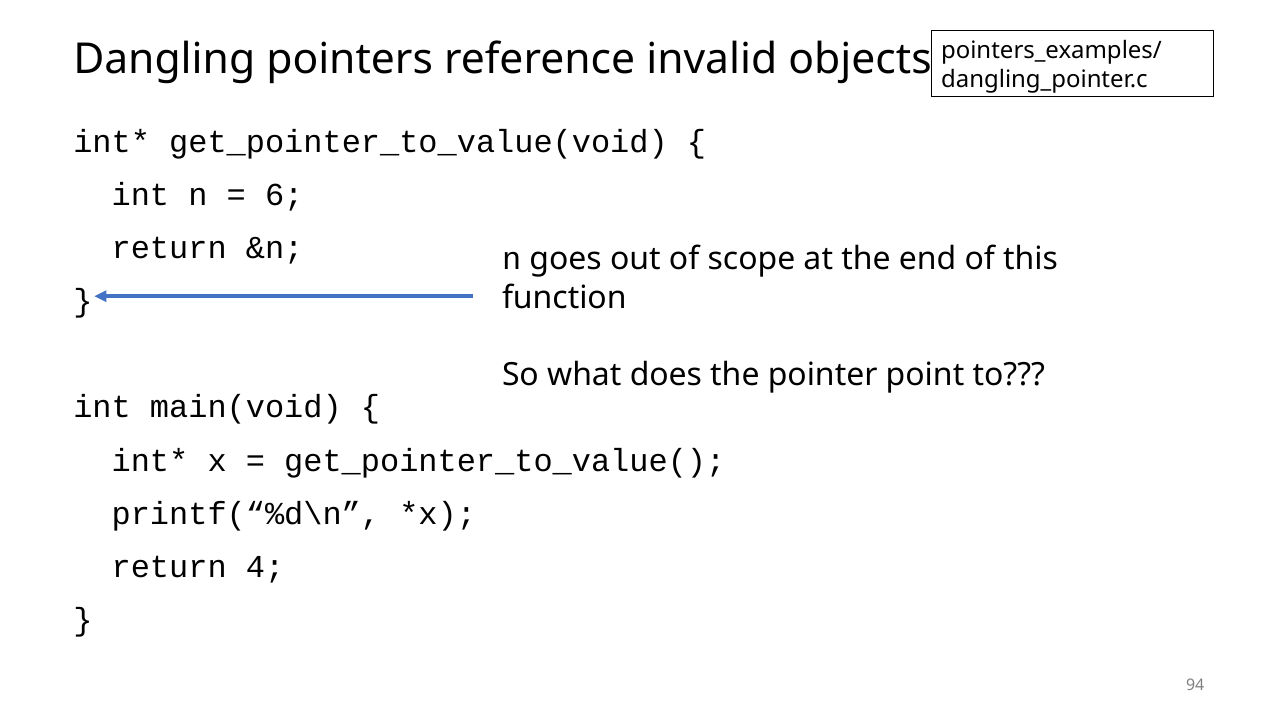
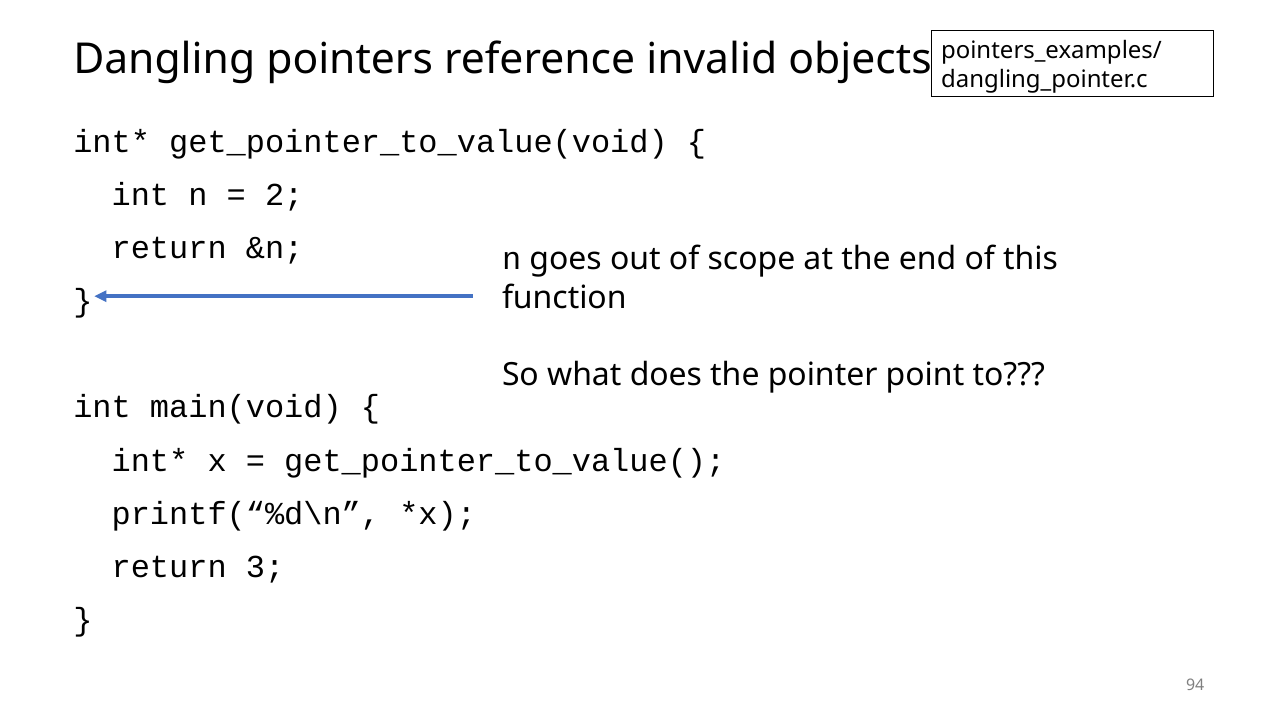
6: 6 -> 2 (284, 195)
4: 4 -> 3 (265, 567)
